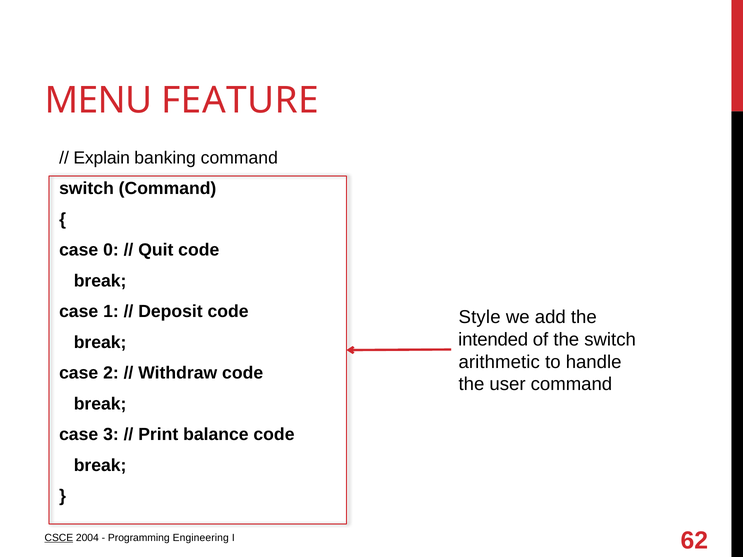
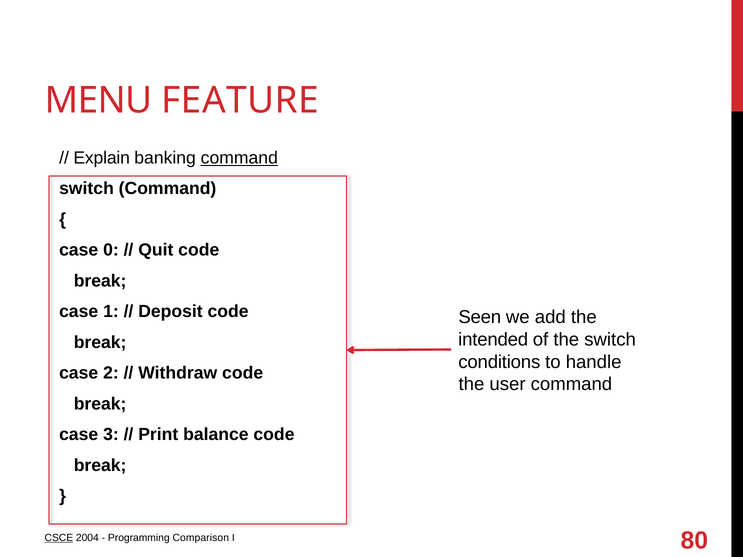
command underline: none -> present (239, 158)
Style: Style -> Seen (480, 318)
arithmetic: arithmetic -> conditions (499, 362)
Engineering: Engineering -> Comparison (201, 538)
62: 62 -> 80 (694, 541)
